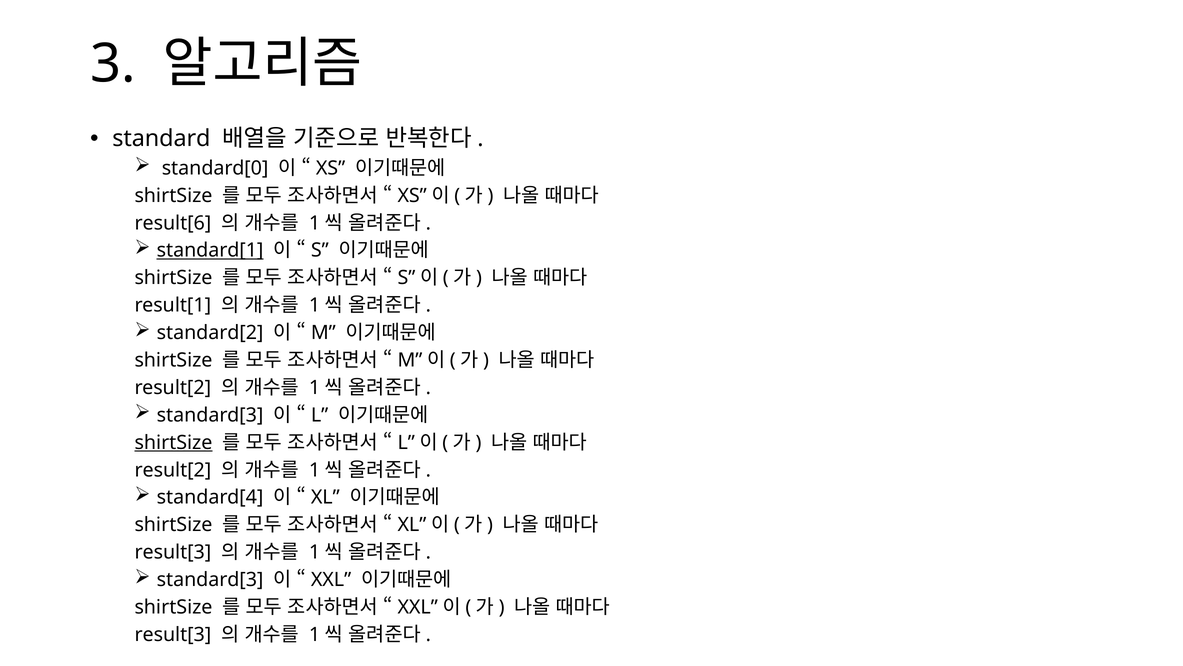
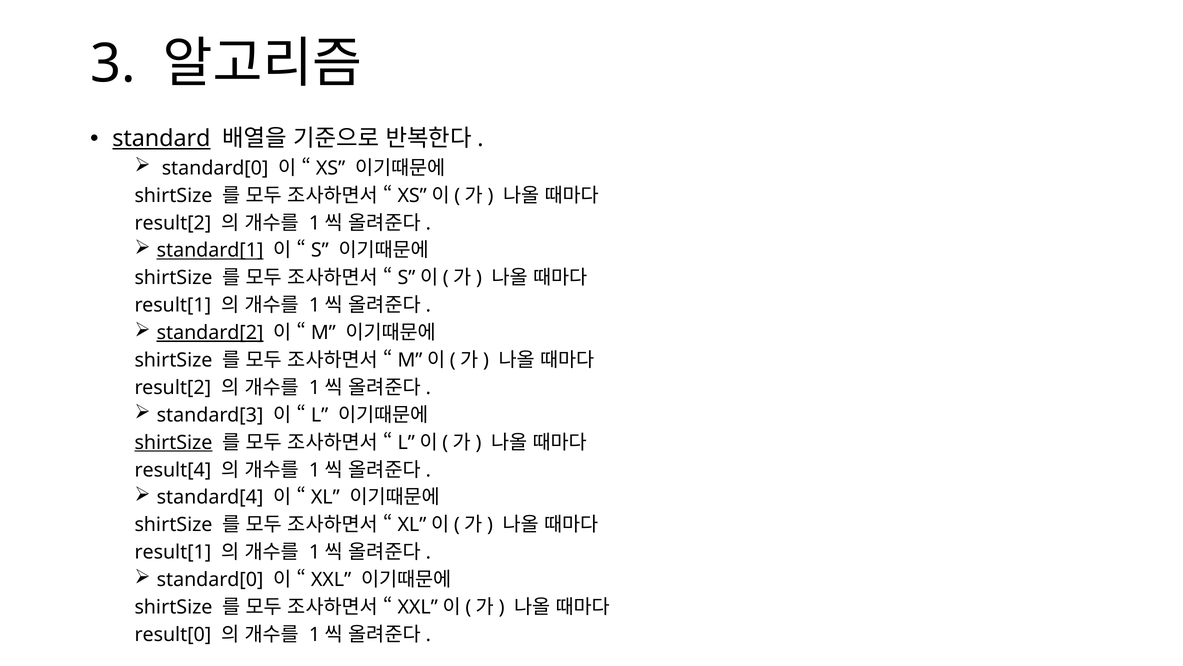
standard underline: none -> present (161, 139)
result[6: result[6 -> result[2 (173, 223)
standard[2 underline: none -> present (210, 333)
result[2: result[2 -> result[4 (173, 470)
result[3: result[3 -> result[1 (173, 552)
standard[3: standard[3 -> standard[0 (210, 579)
result[3: result[3 -> result[0 (173, 634)
